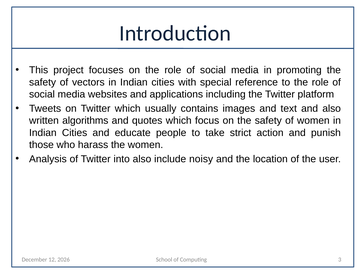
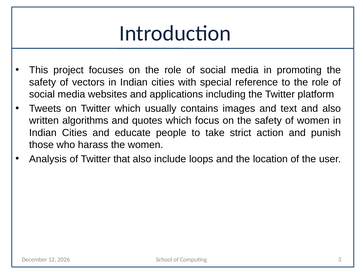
into: into -> that (122, 159)
noisy: noisy -> loops (201, 159)
